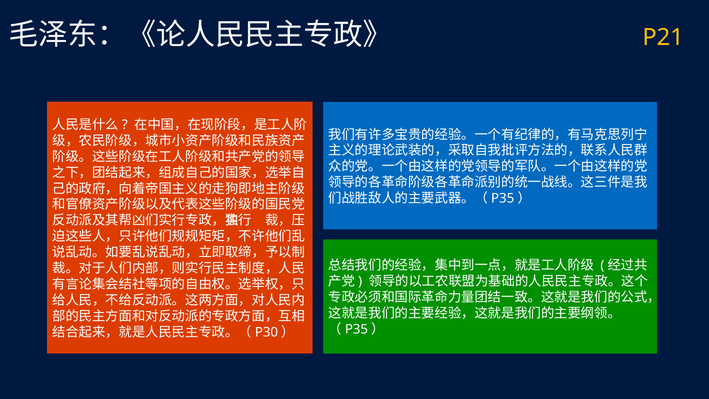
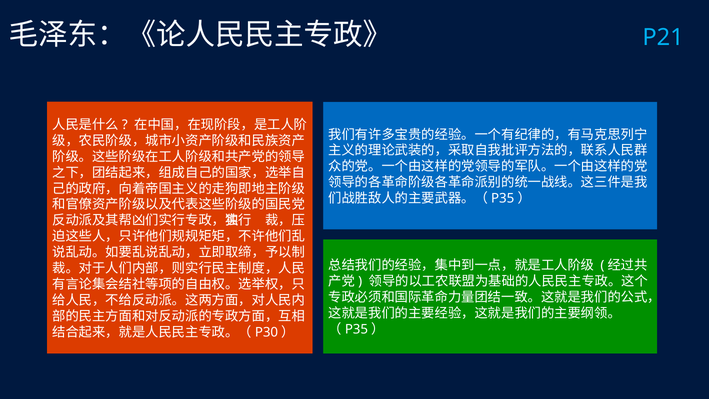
P21 colour: yellow -> light blue (663, 38)
